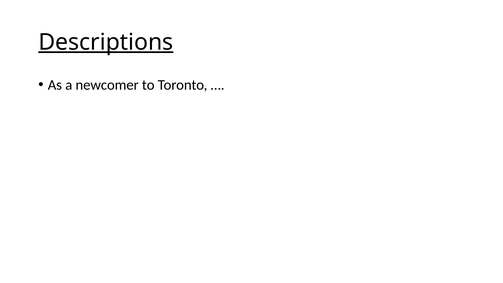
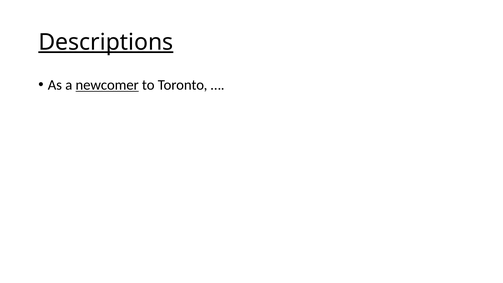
newcomer underline: none -> present (107, 85)
